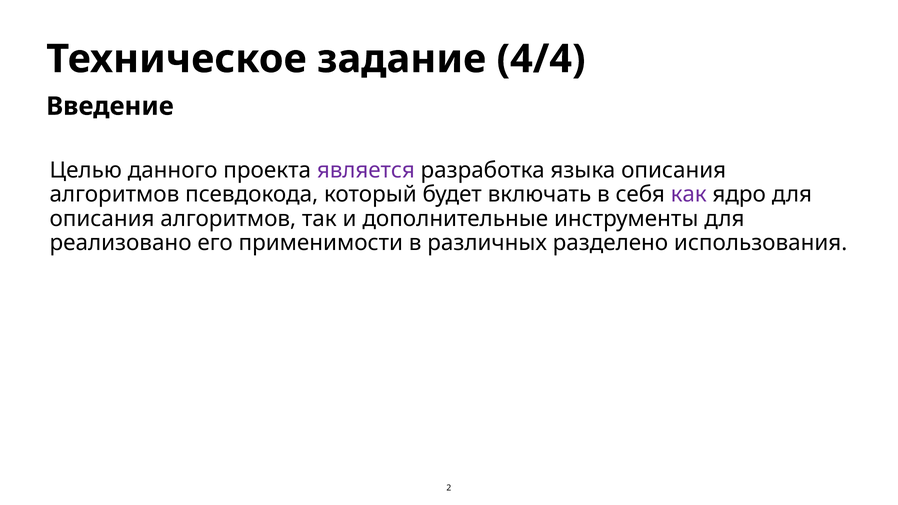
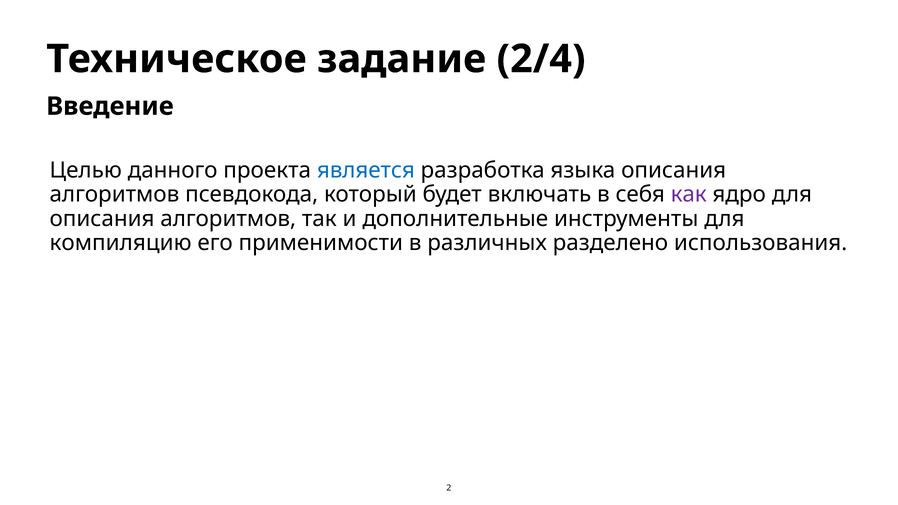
4/4: 4/4 -> 2/4 (541, 59)
является colour: purple -> blue (366, 170)
реализовано: реализовано -> компиляцию (121, 243)
